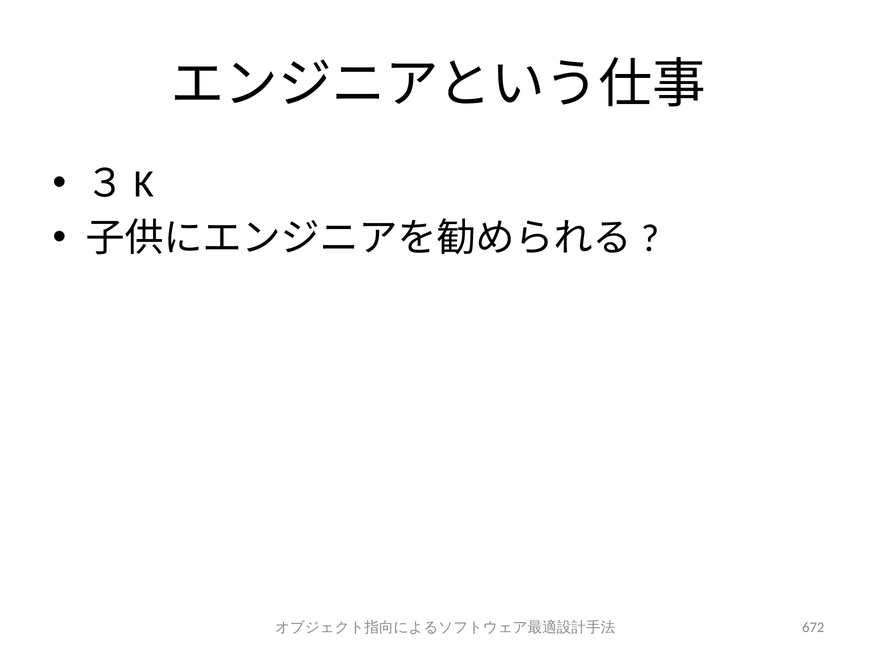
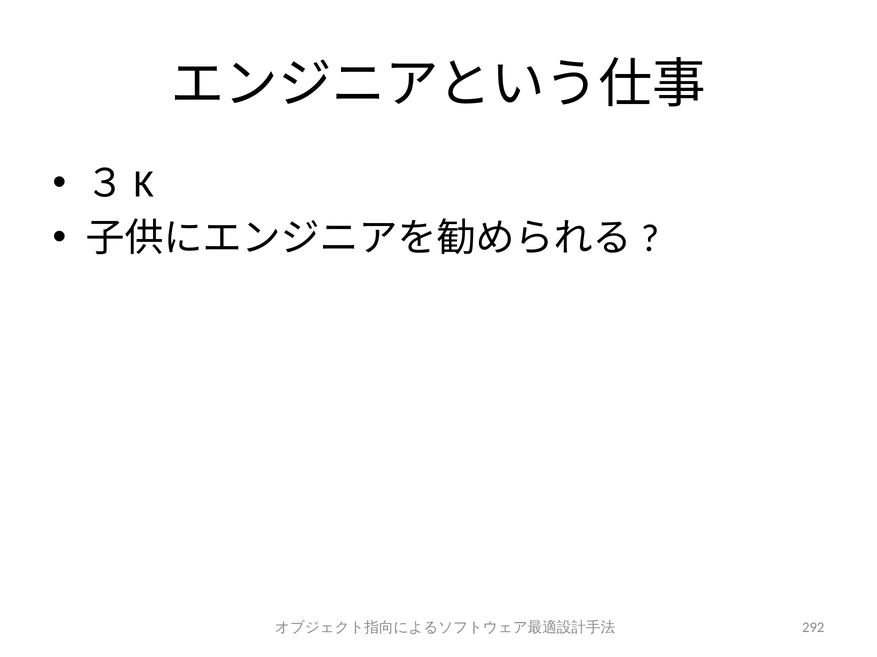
672: 672 -> 292 (813, 628)
